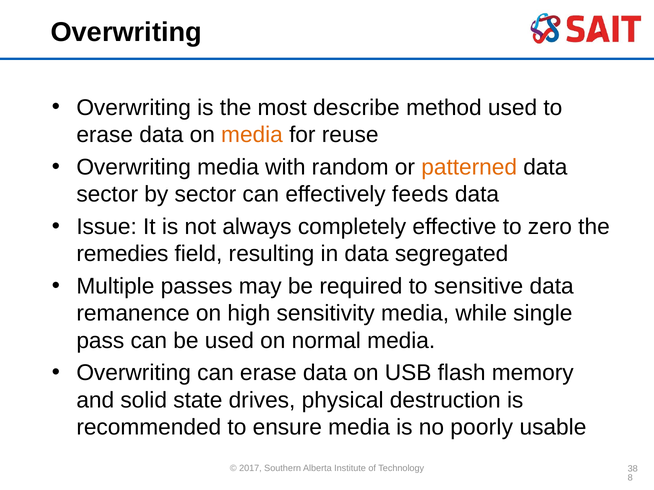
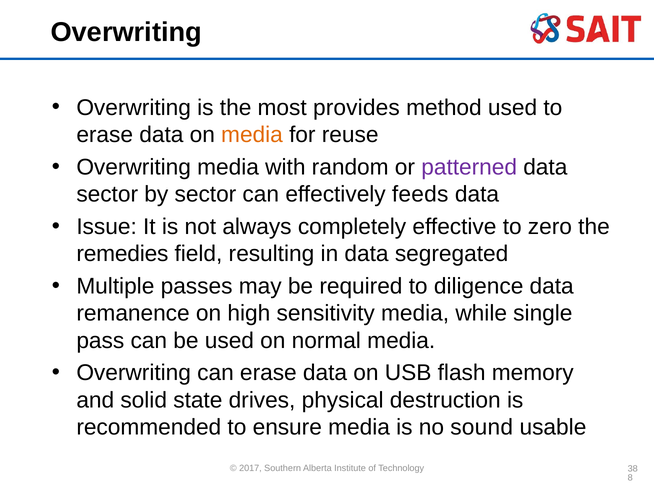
describe: describe -> provides (356, 108)
patterned colour: orange -> purple (469, 167)
sensitive: sensitive -> diligence (479, 286)
poorly: poorly -> sound (482, 428)
